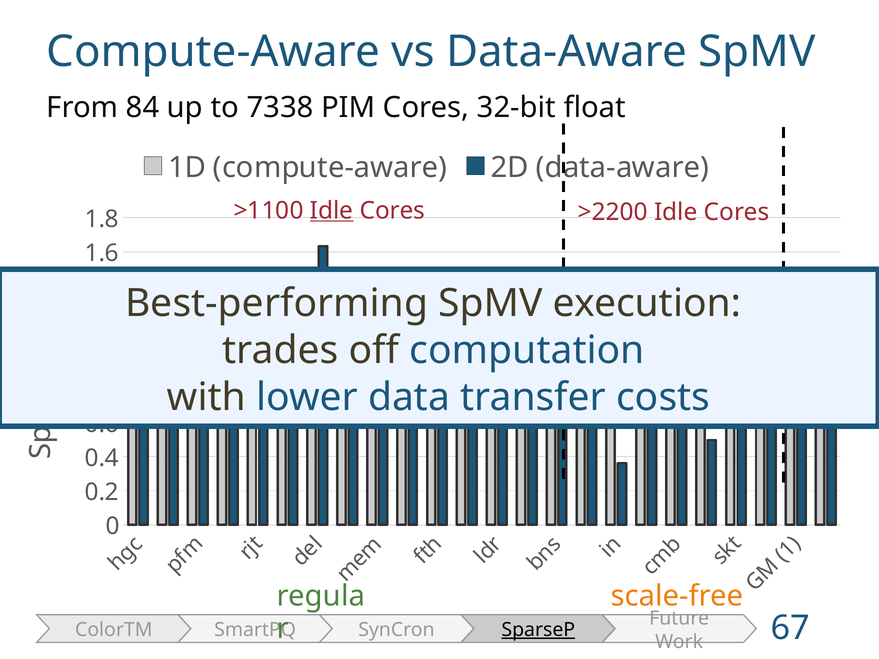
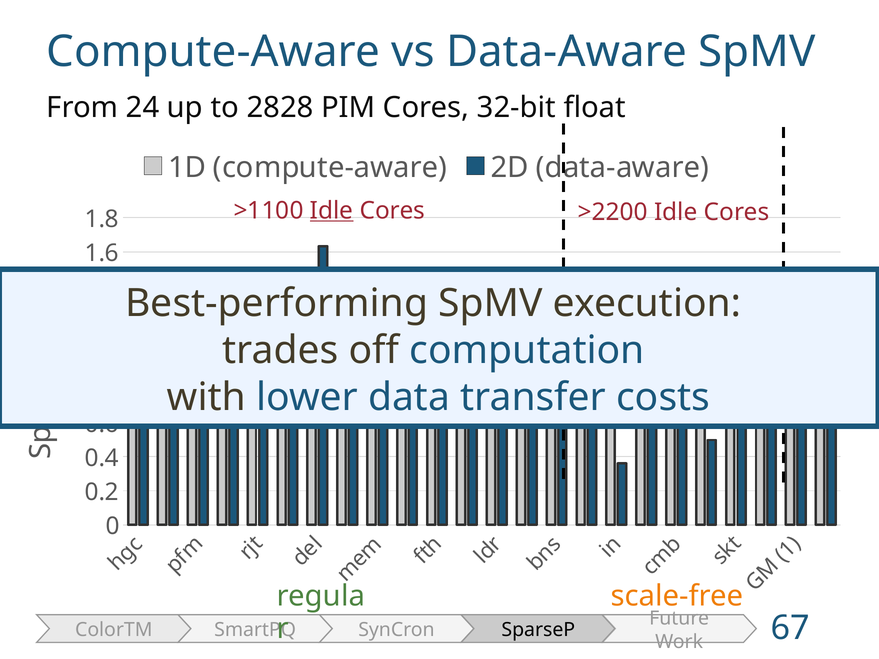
84: 84 -> 24 (143, 108)
7338: 7338 -> 2828 (280, 108)
SparseP underline: present -> none (538, 630)
